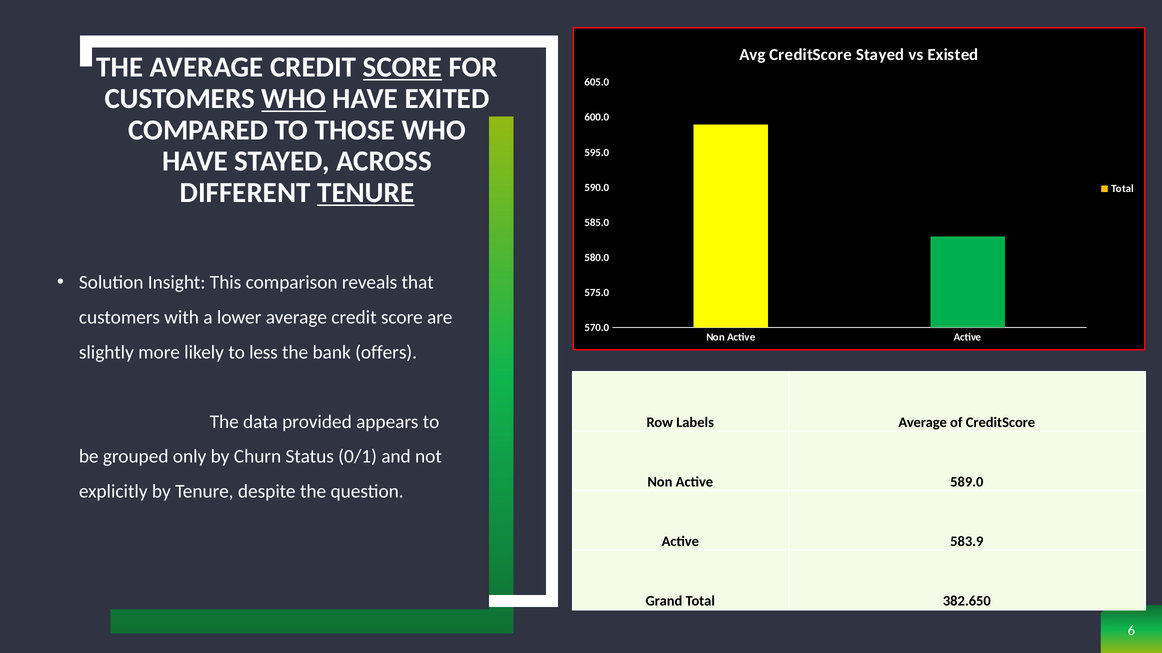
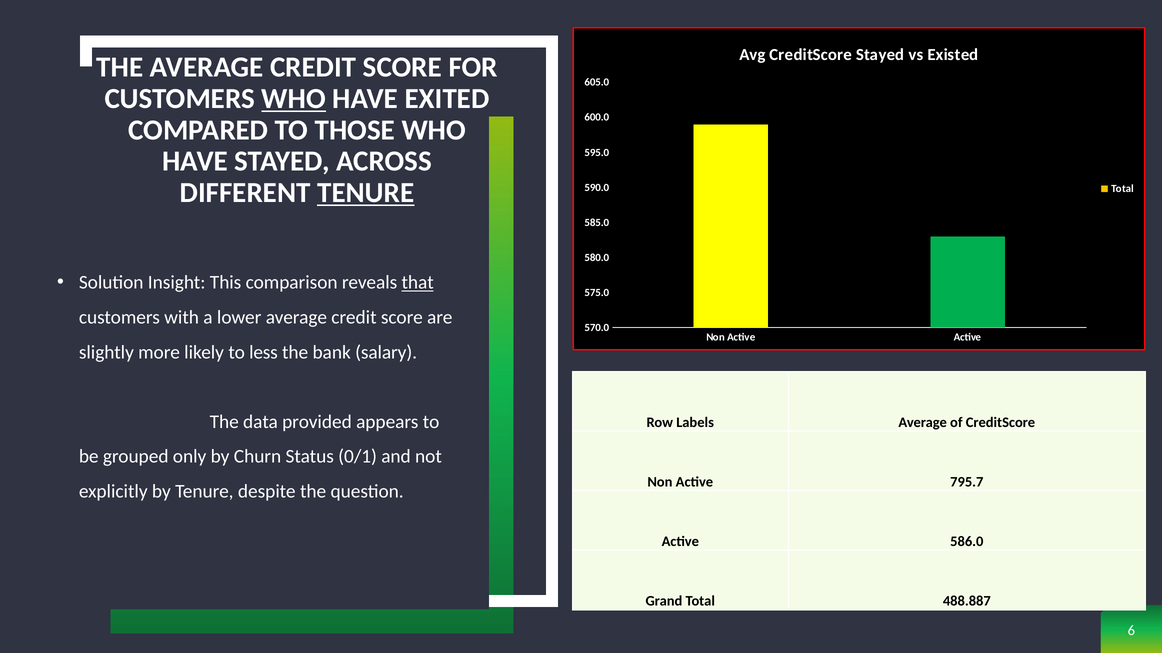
SCORE underline: present -> none (402, 67)
that underline: none -> present (418, 283)
offers: offers -> salary (386, 353)
589.0: 589.0 -> 795.7 (967, 482)
583.9: 583.9 -> 586.0 (967, 542)
382.650: 382.650 -> 488.887 (967, 602)
